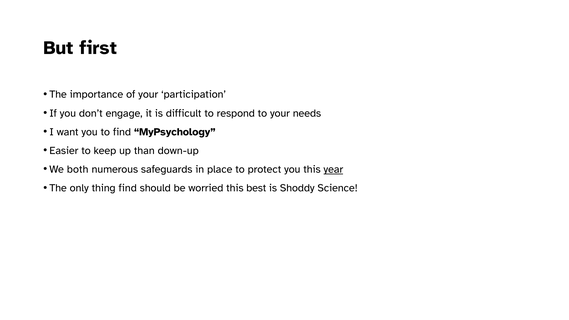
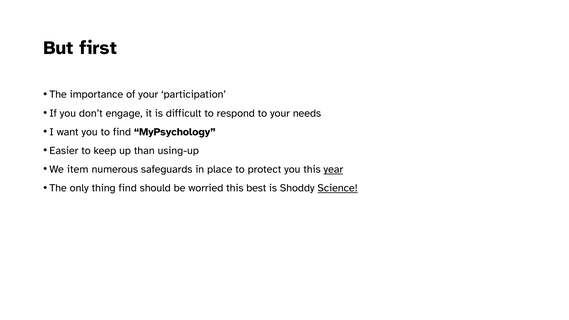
down-up: down-up -> using-up (178, 151)
both: both -> item (78, 169)
Science underline: none -> present (338, 188)
